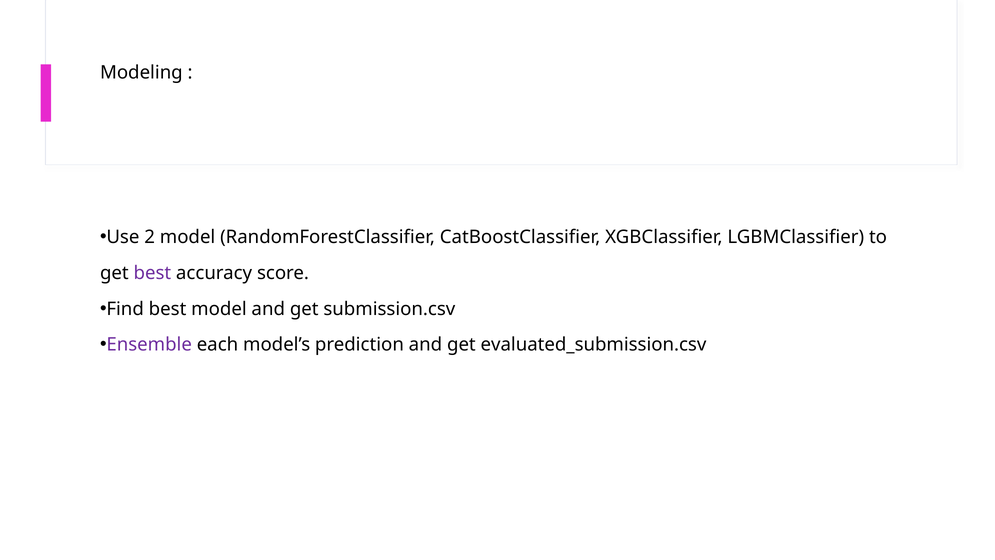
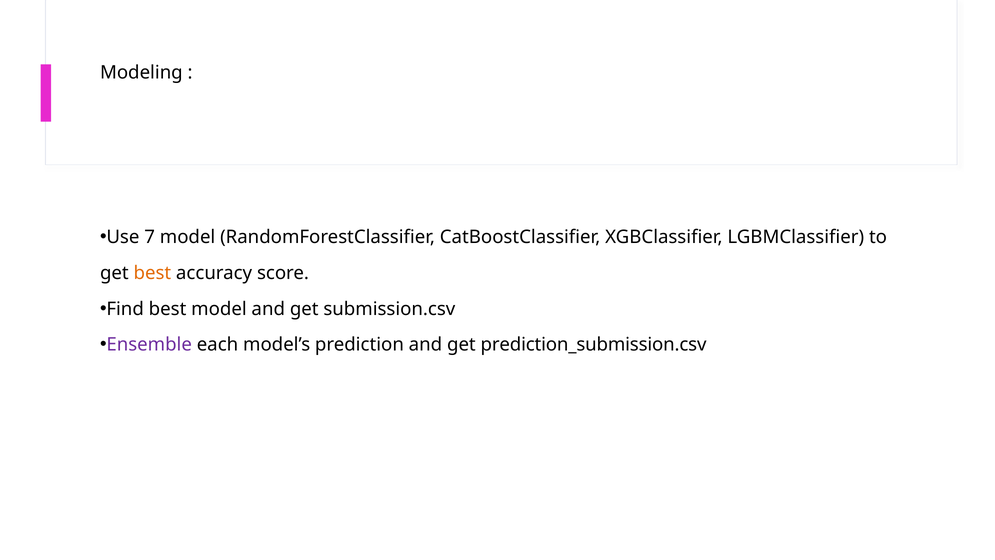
2: 2 -> 7 (150, 237)
best colour: purple -> orange (152, 273)
evaluated_submission.csv: evaluated_submission.csv -> prediction_submission.csv (594, 345)
